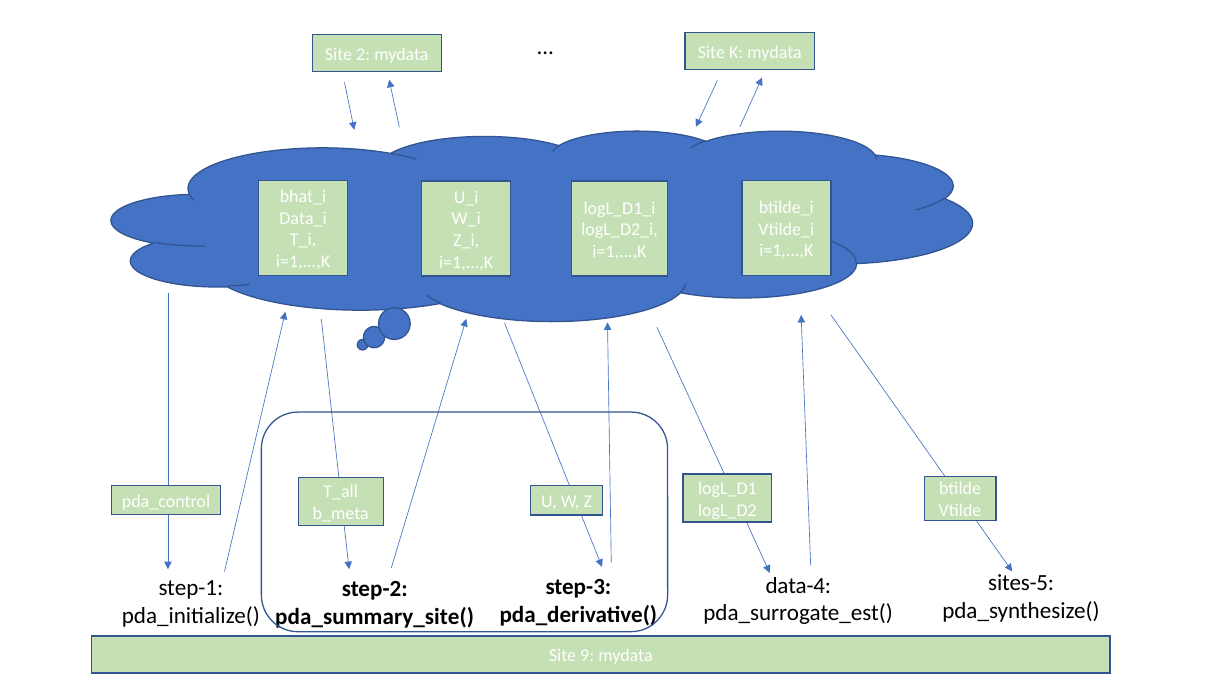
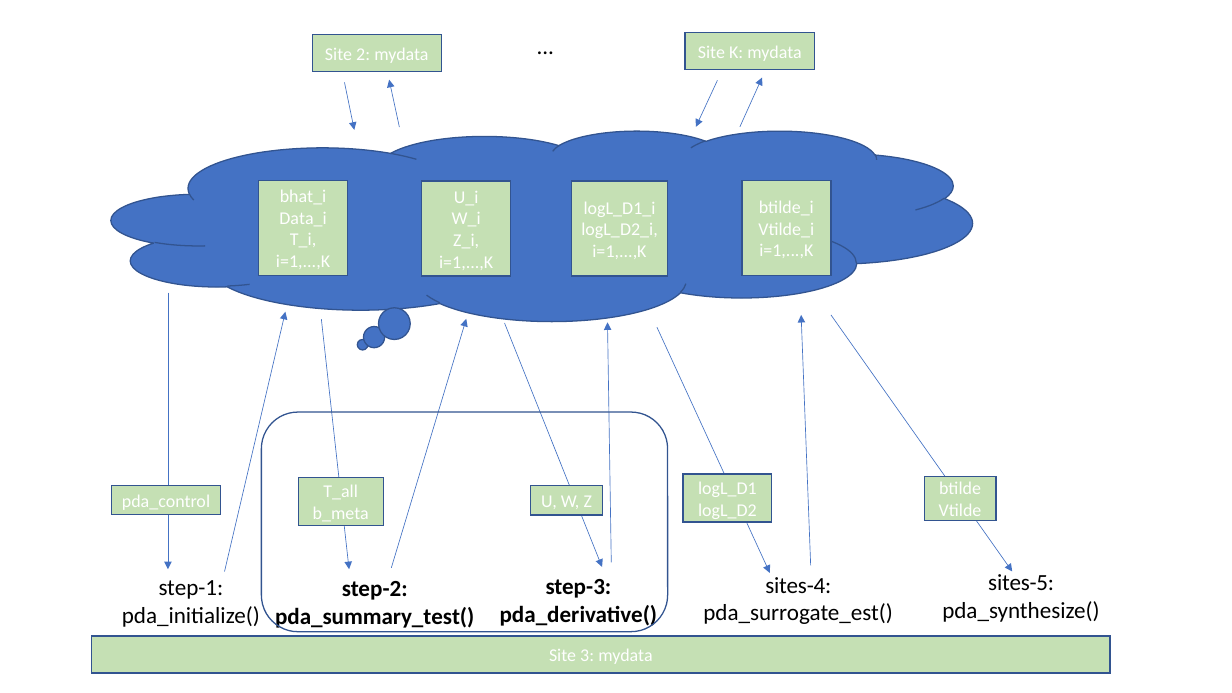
data-4: data-4 -> sites-4 (798, 585)
pda_summary_site(: pda_summary_site( -> pda_summary_test( (375, 617)
9: 9 -> 3 (587, 656)
